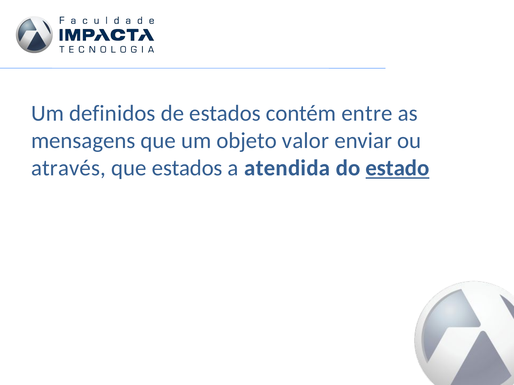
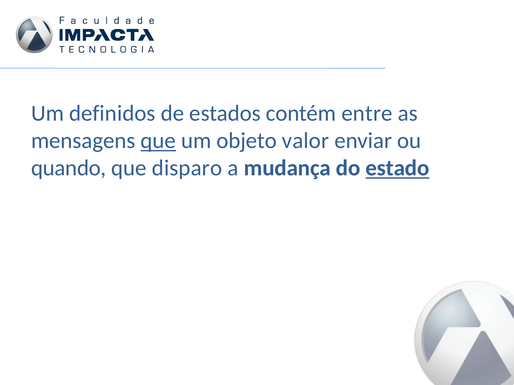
que underline: none -> present (158, 141)
através: através -> quando (69, 168)
que estados: estados -> disparo (187, 168)
atendida: atendida -> mudança (287, 168)
